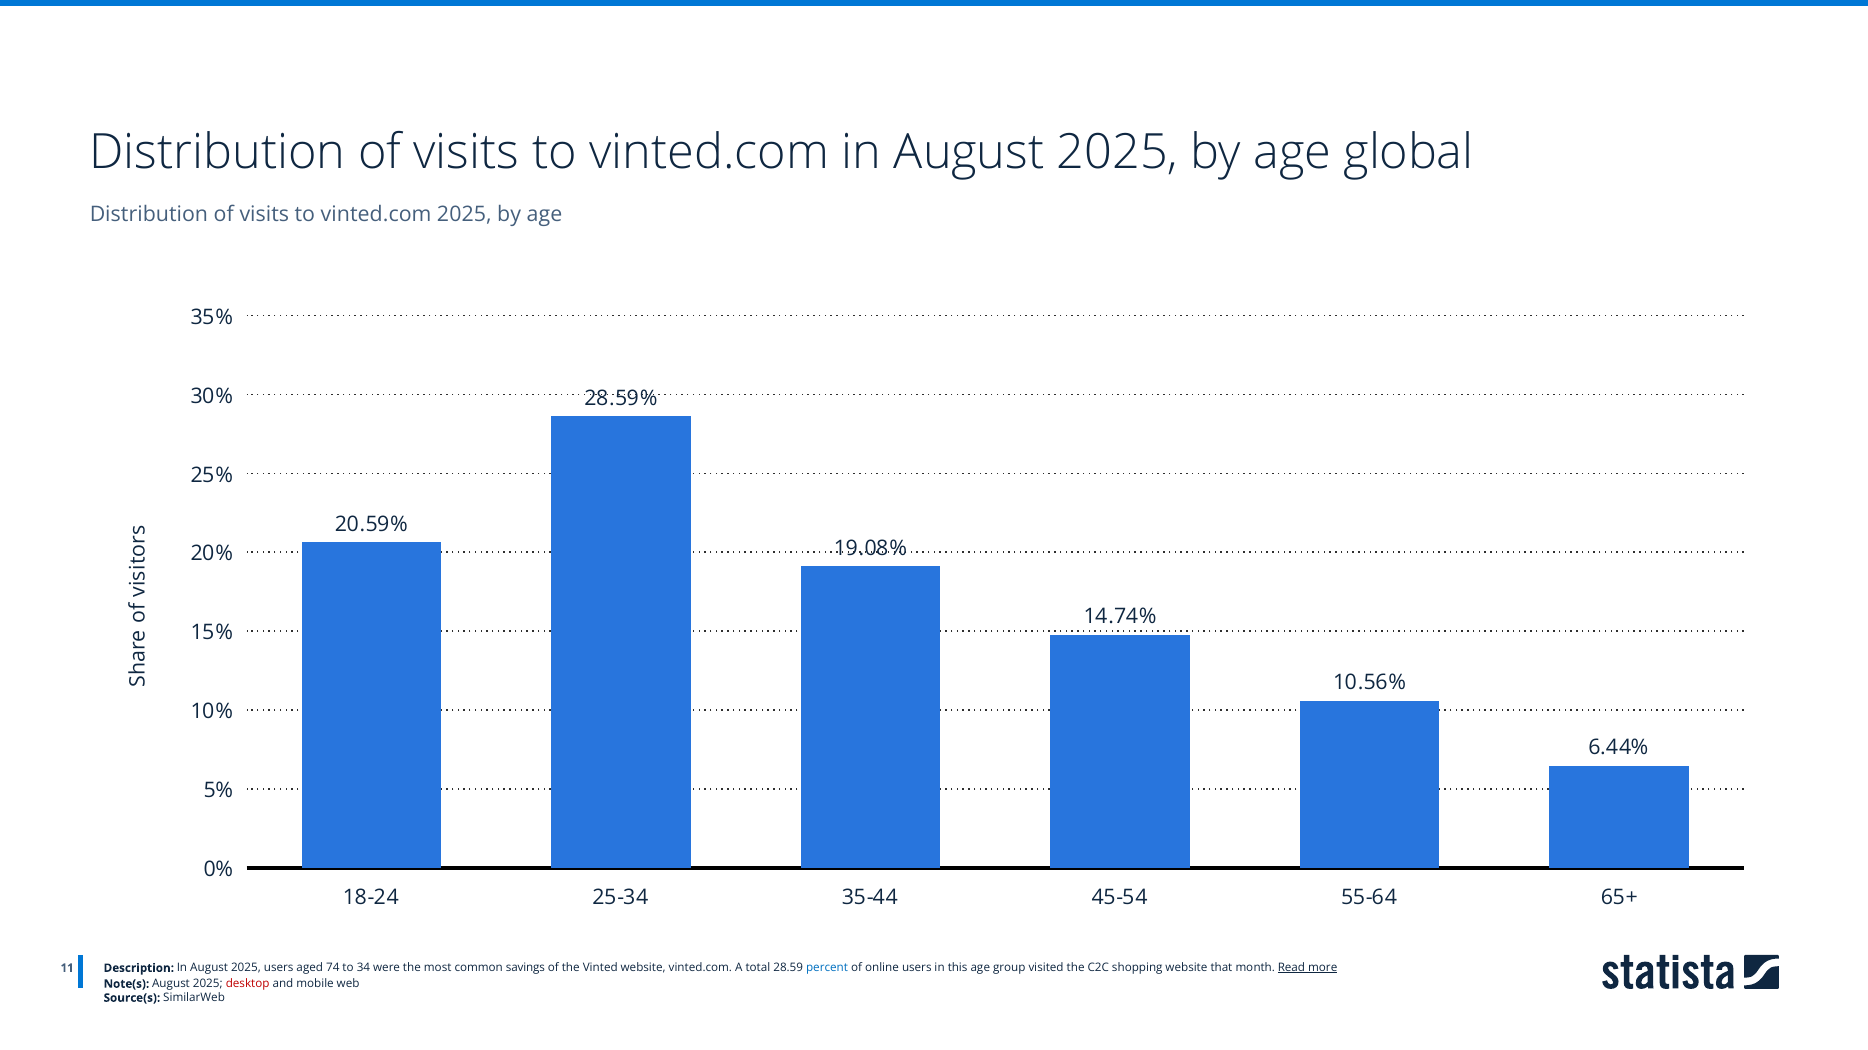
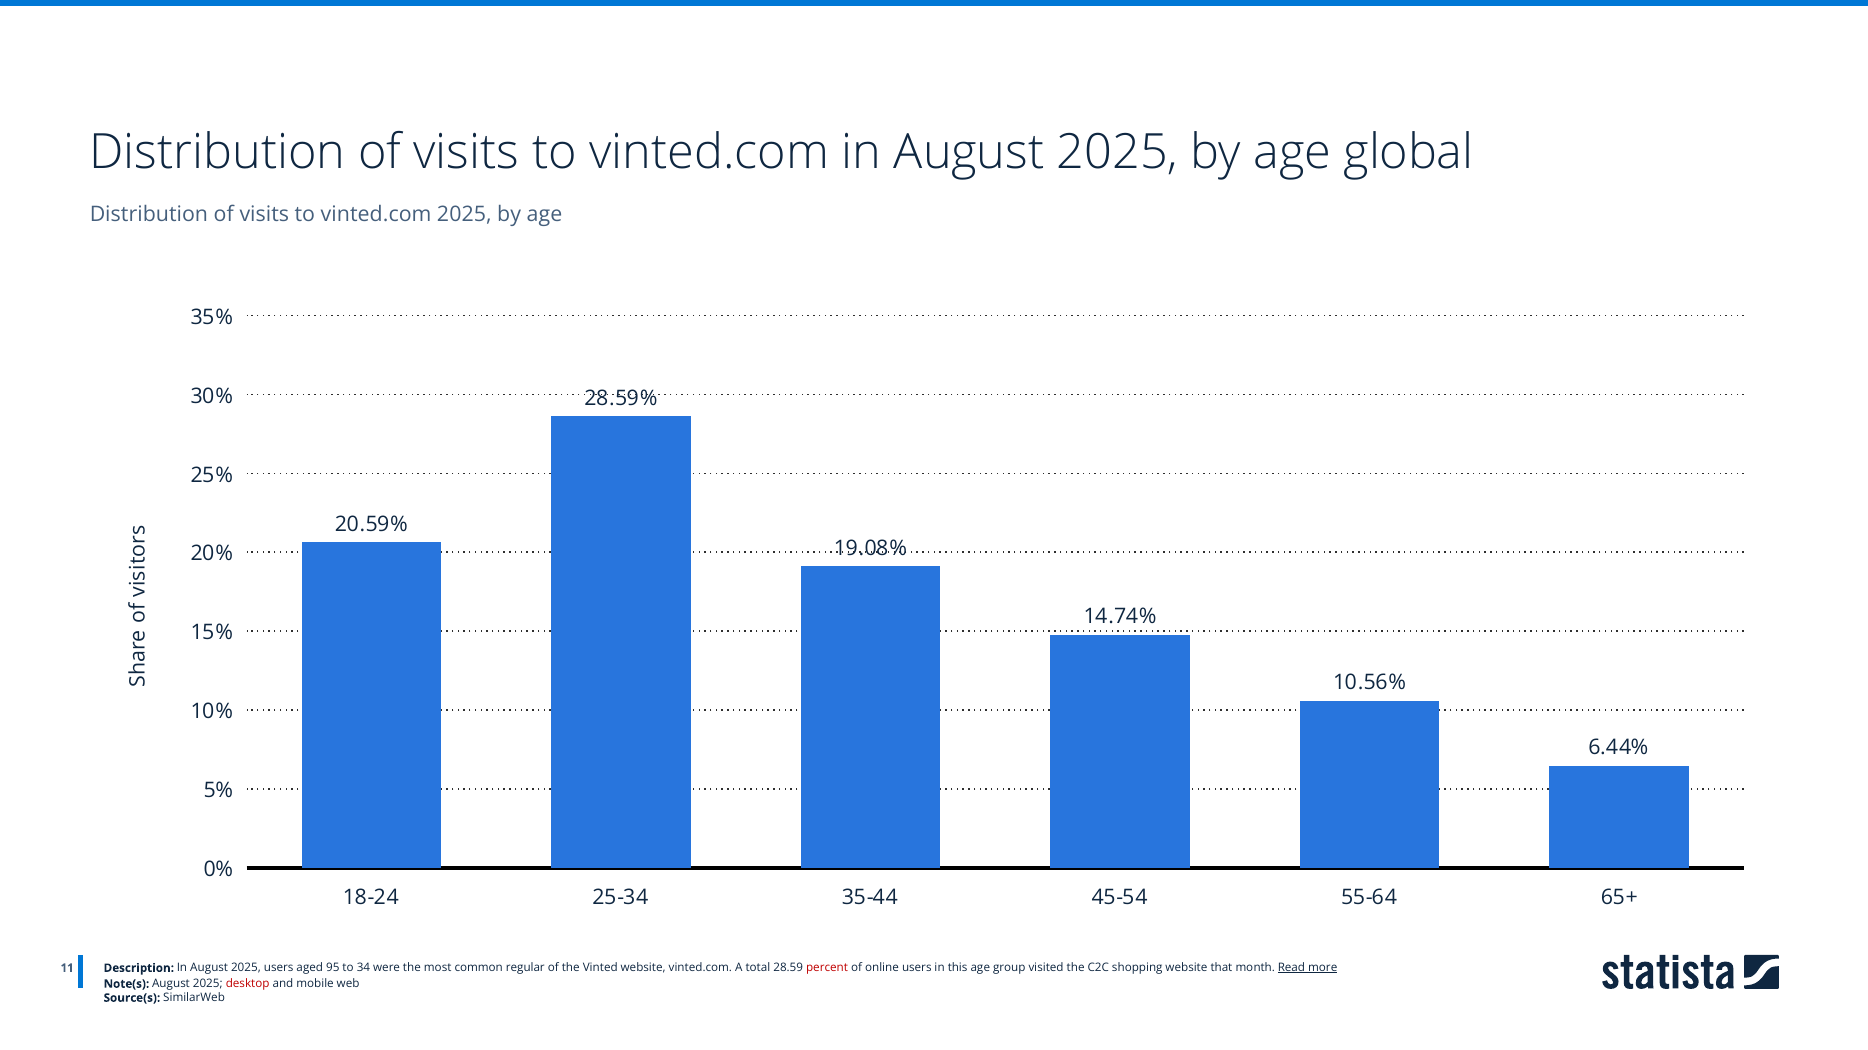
74: 74 -> 95 (333, 969)
savings: savings -> regular (525, 969)
percent colour: blue -> red (827, 969)
